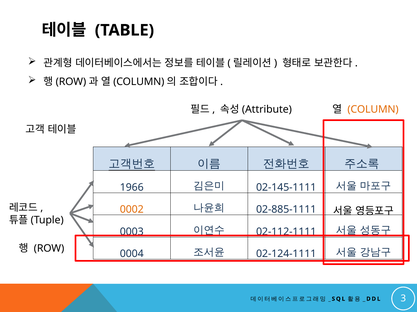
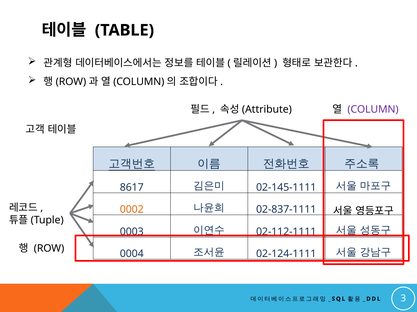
COLUMN colour: orange -> purple (373, 110)
1966: 1966 -> 8617 (132, 188)
02-885-1111: 02-885-1111 -> 02-837-1111 (286, 210)
